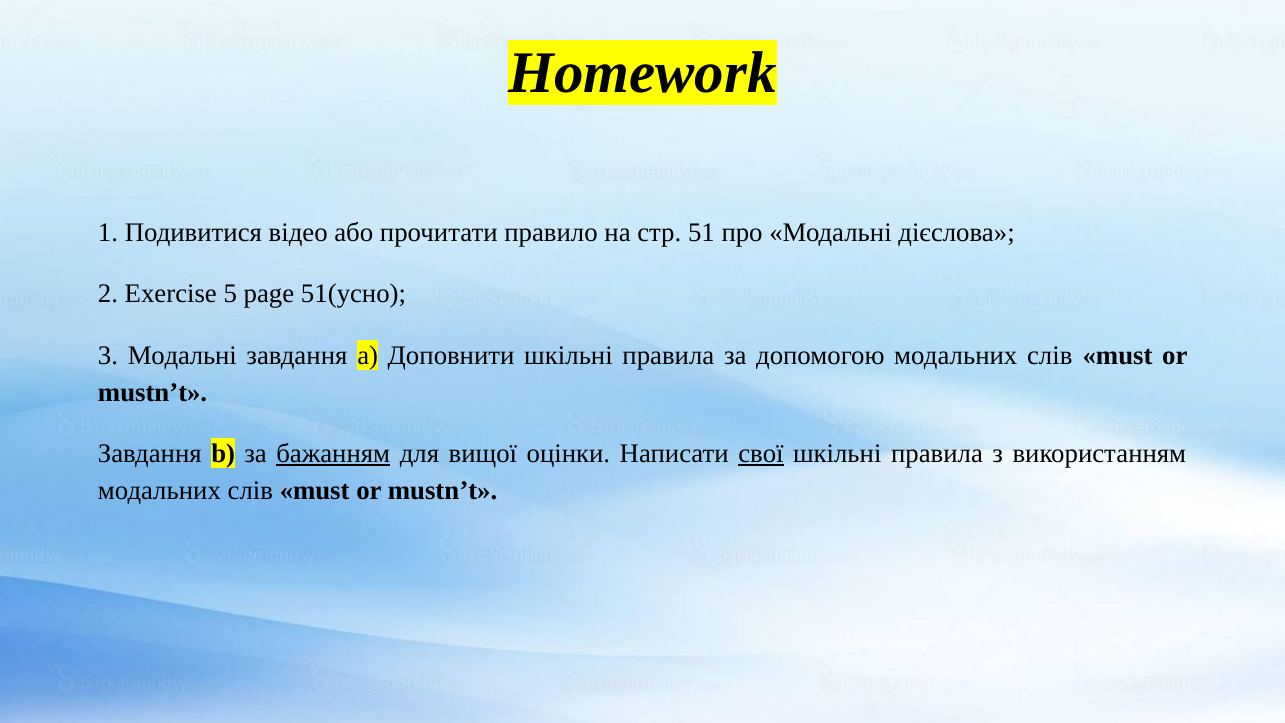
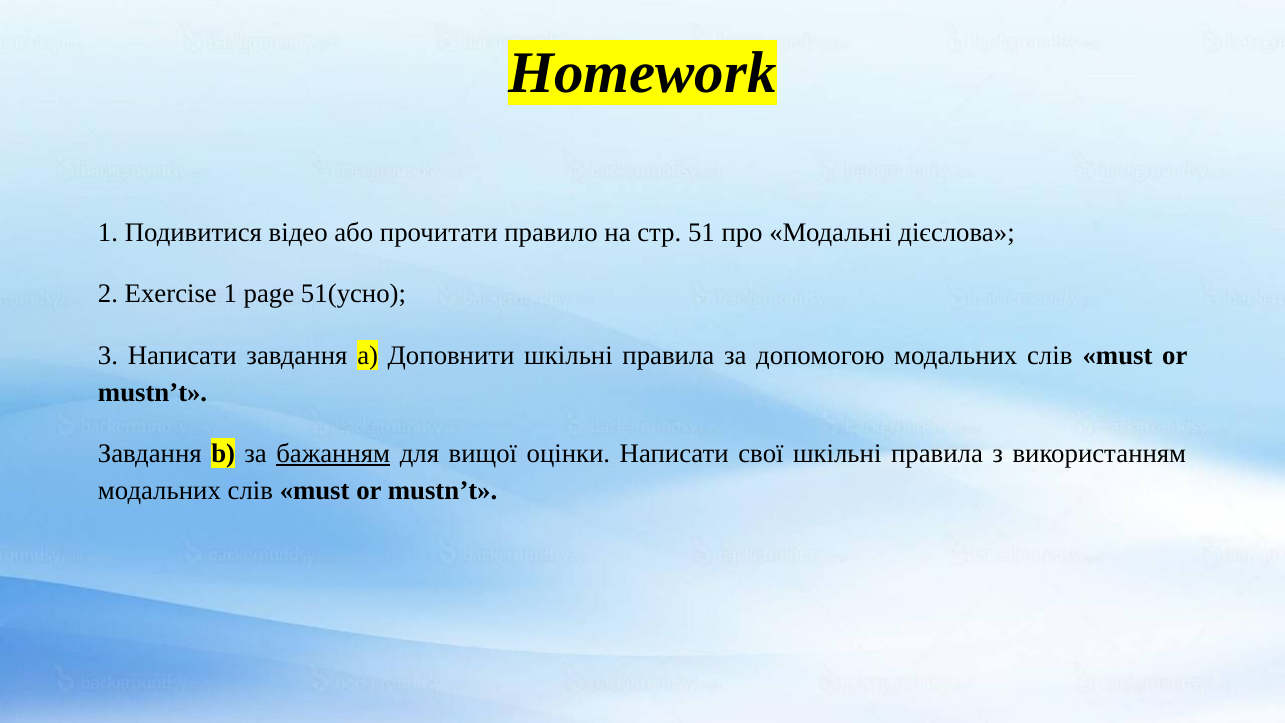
Exercise 5: 5 -> 1 (230, 294)
3 Модальні: Модальні -> Написати (182, 355)
свої underline: present -> none (761, 453)
